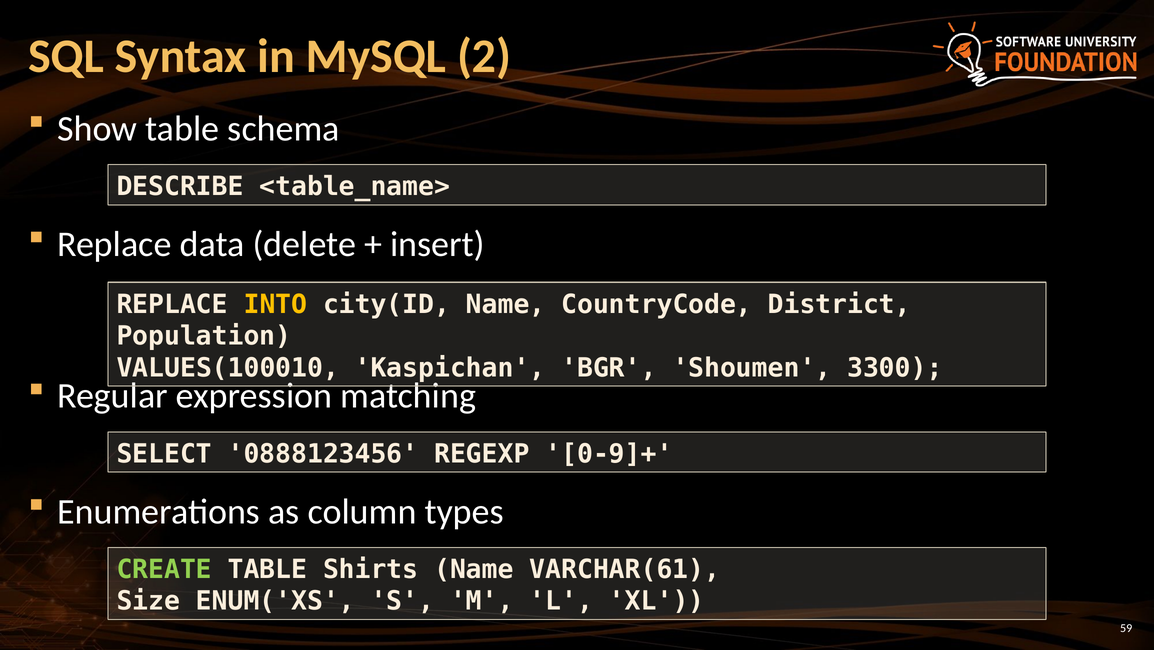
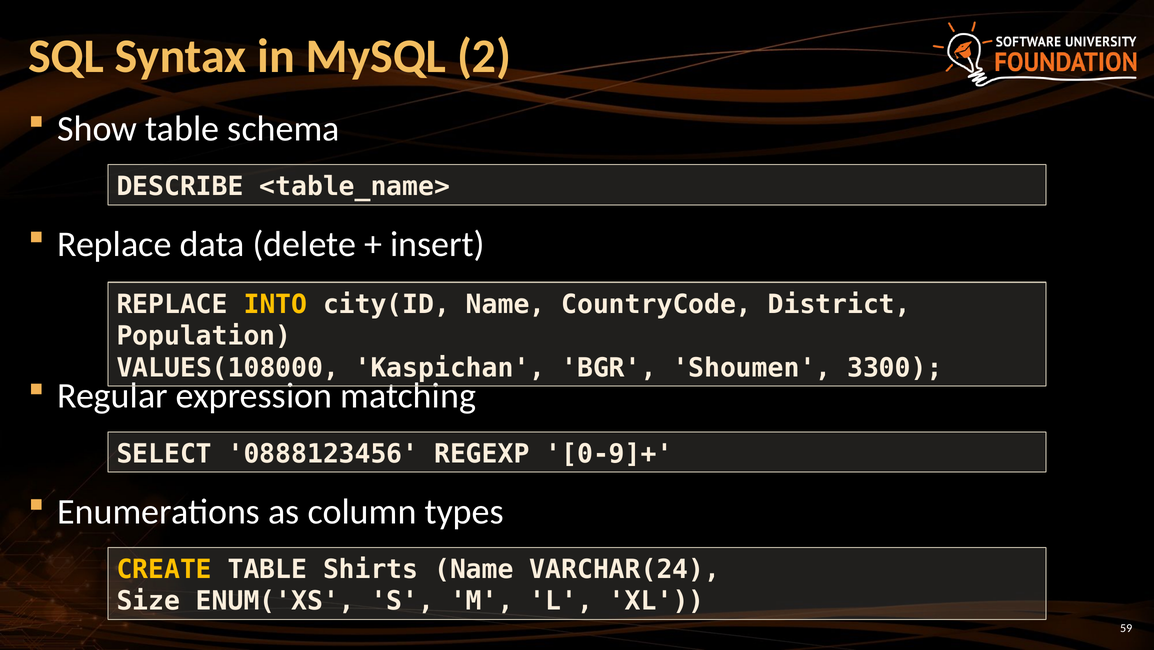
VALUES(100010: VALUES(100010 -> VALUES(108000 (228, 367)
CREATE colour: light green -> yellow (164, 569)
VARCHAR(61: VARCHAR(61 -> VARCHAR(24 (625, 569)
